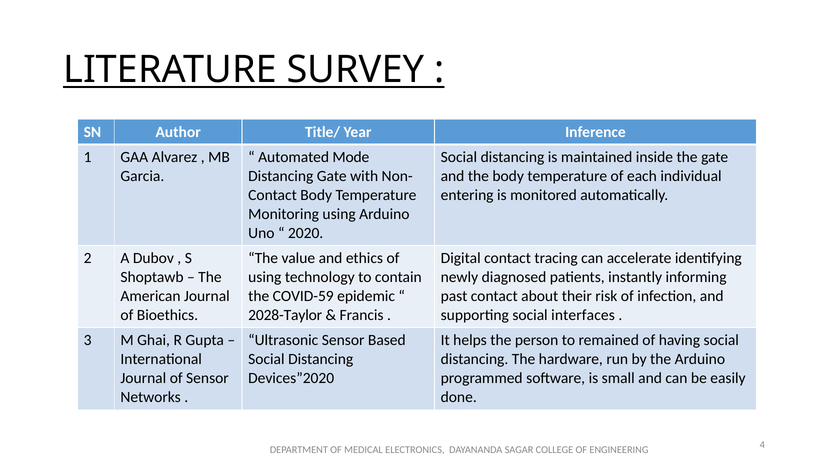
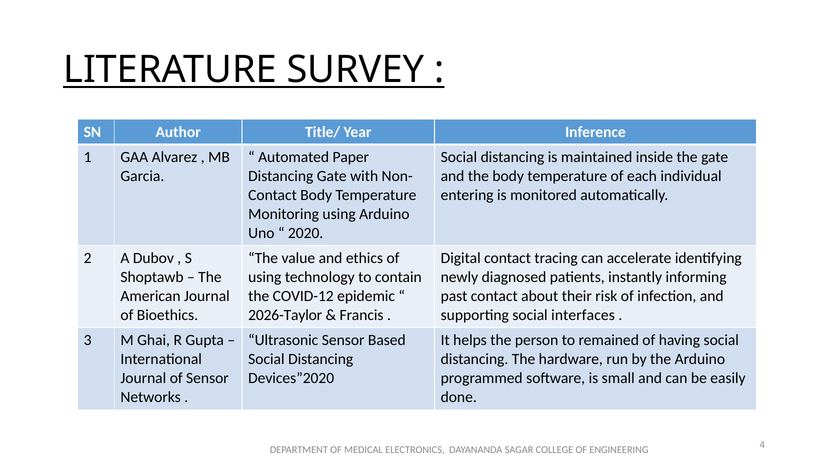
Mode: Mode -> Paper (351, 157)
COVID-59: COVID-59 -> COVID-12 (303, 296)
2028-Taylor: 2028-Taylor -> 2026-Taylor (285, 315)
